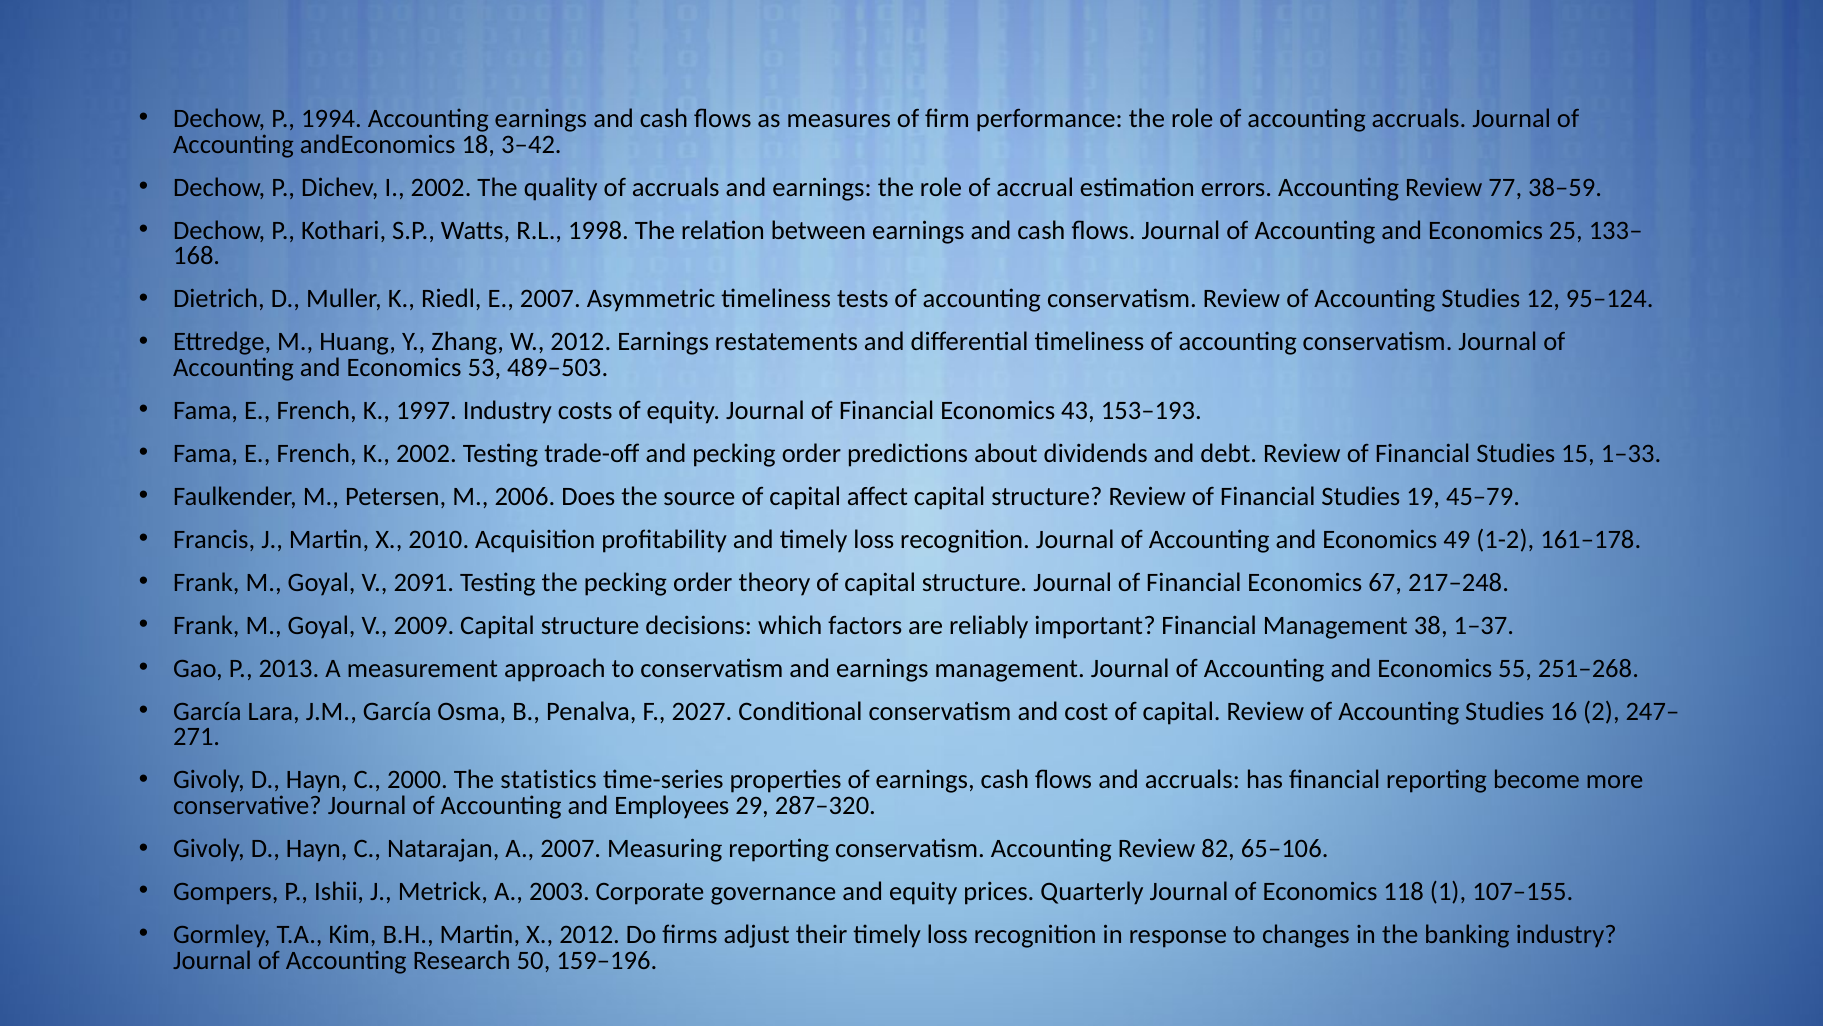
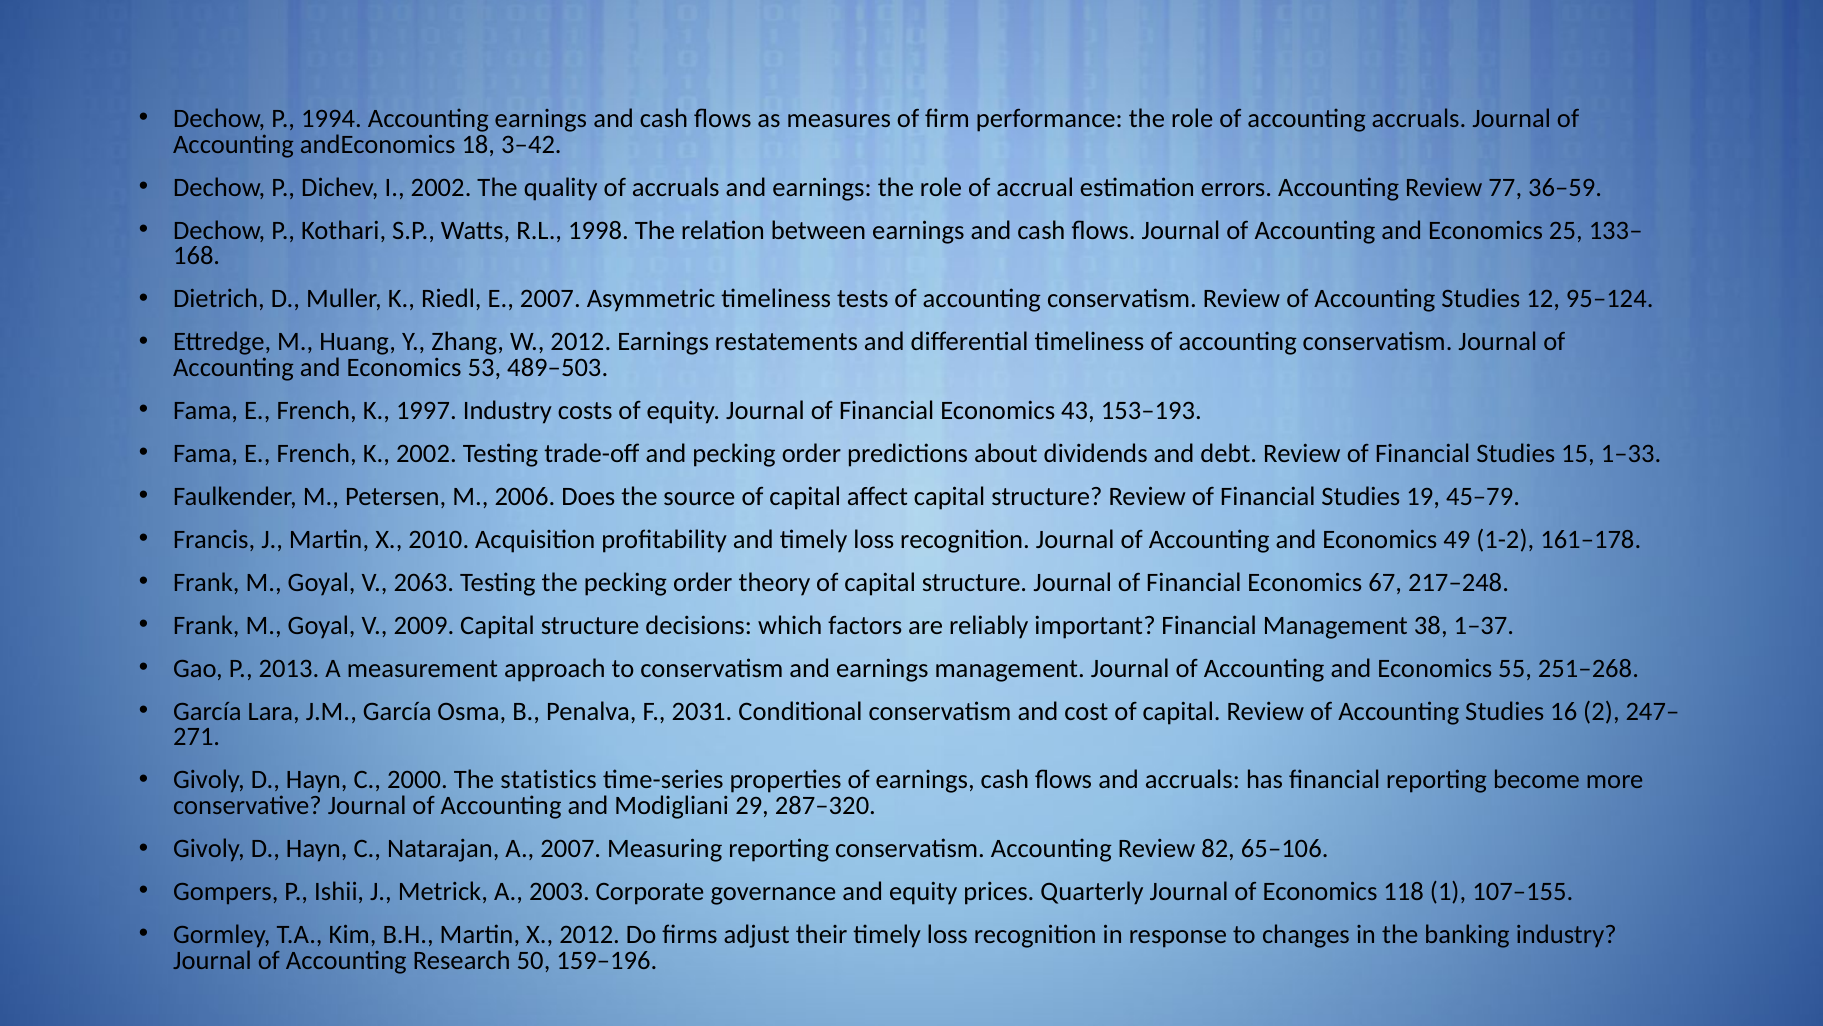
38–59: 38–59 -> 36–59 (1565, 187)
2091: 2091 -> 2063 (424, 582)
2027: 2027 -> 2031 (702, 711)
Employees: Employees -> Modigliani (672, 805)
